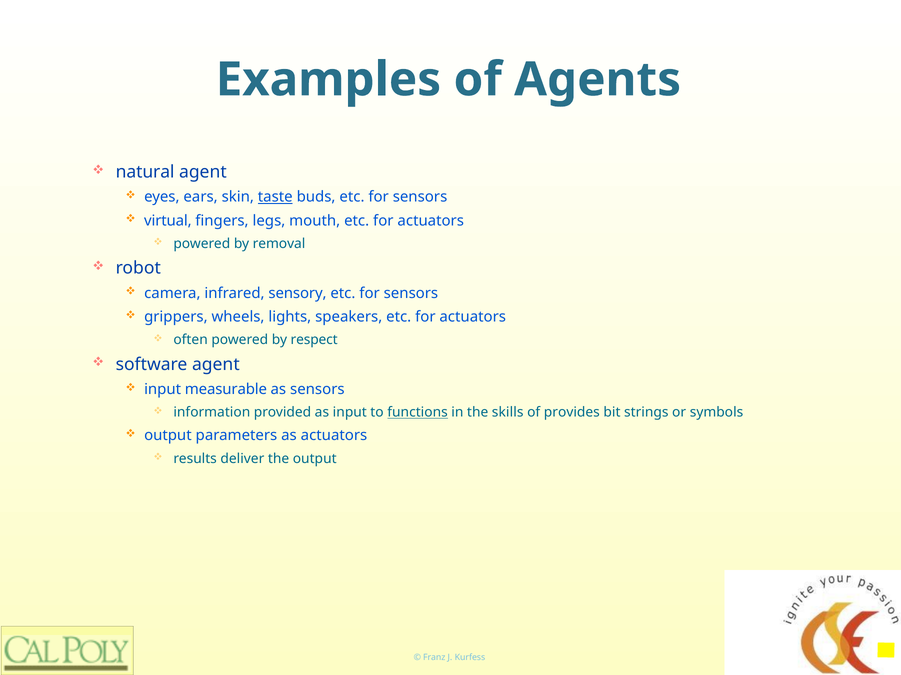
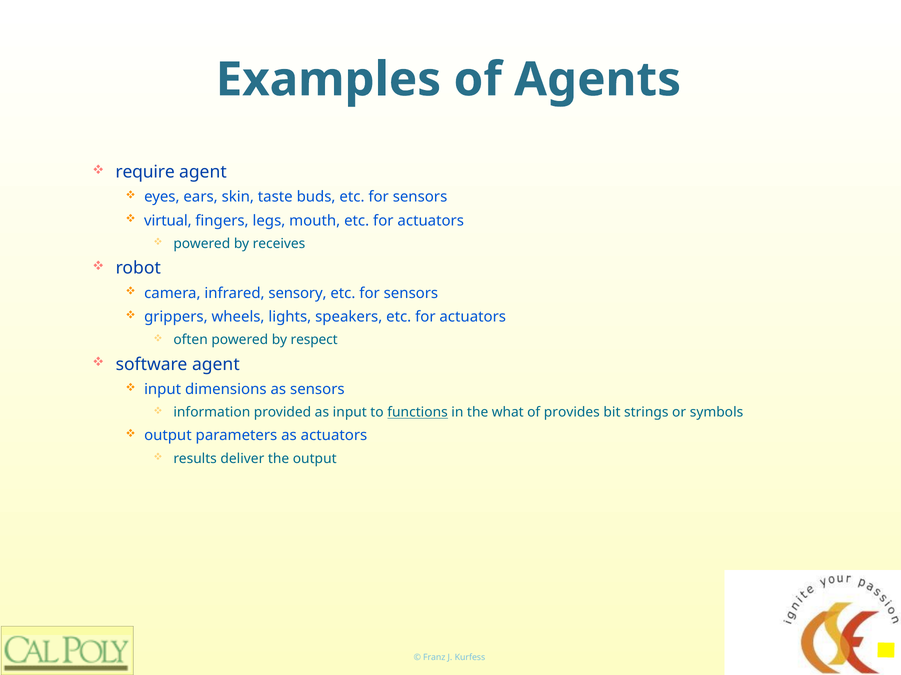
natural: natural -> require (145, 172)
taste underline: present -> none (275, 197)
removal: removal -> receives (279, 244)
measurable: measurable -> dimensions (226, 390)
skills: skills -> what (508, 413)
